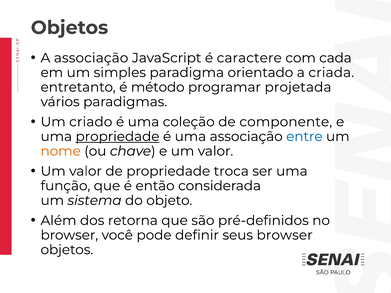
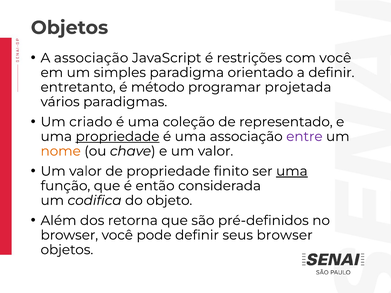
caractere: caractere -> restrições (249, 58)
com cada: cada -> você (335, 58)
a criada: criada -> definir (331, 73)
componente: componente -> representado (286, 122)
entre colour: blue -> purple (304, 137)
troca: troca -> finito (231, 171)
uma underline: none -> present (292, 171)
sistema: sistema -> codifica (95, 201)
